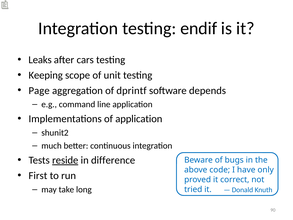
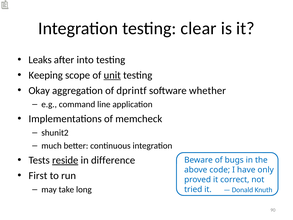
endif: endif -> clear (199, 28)
cars: cars -> into (85, 60)
unit underline: none -> present (112, 75)
Page: Page -> Okay (39, 90)
depends: depends -> whether (207, 90)
of application: application -> memcheck (139, 119)
